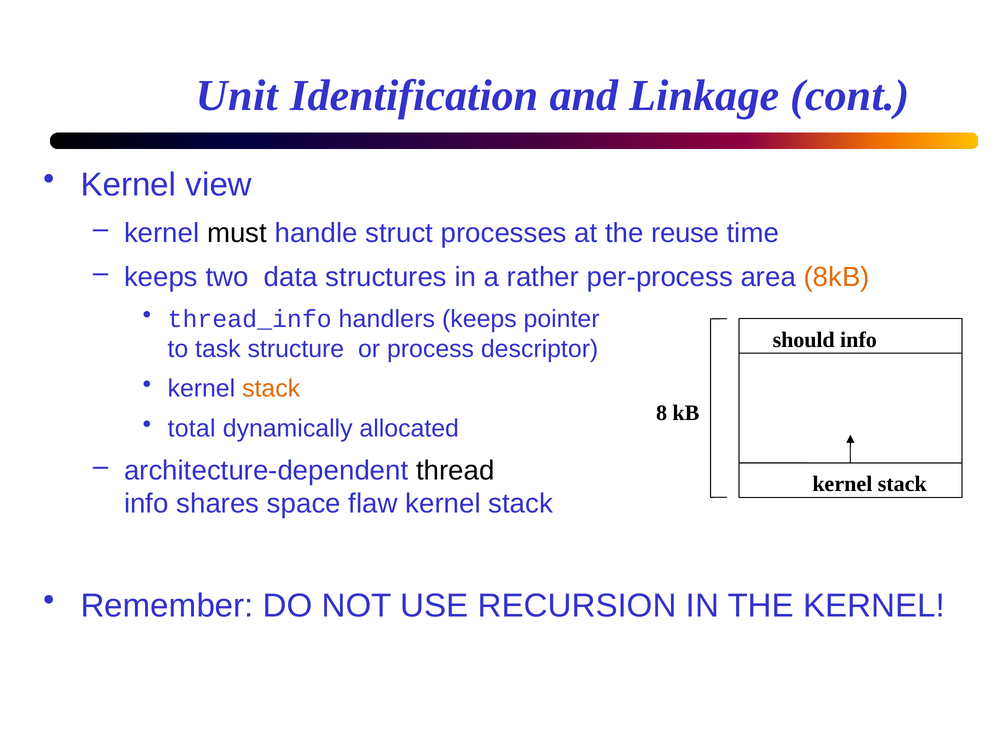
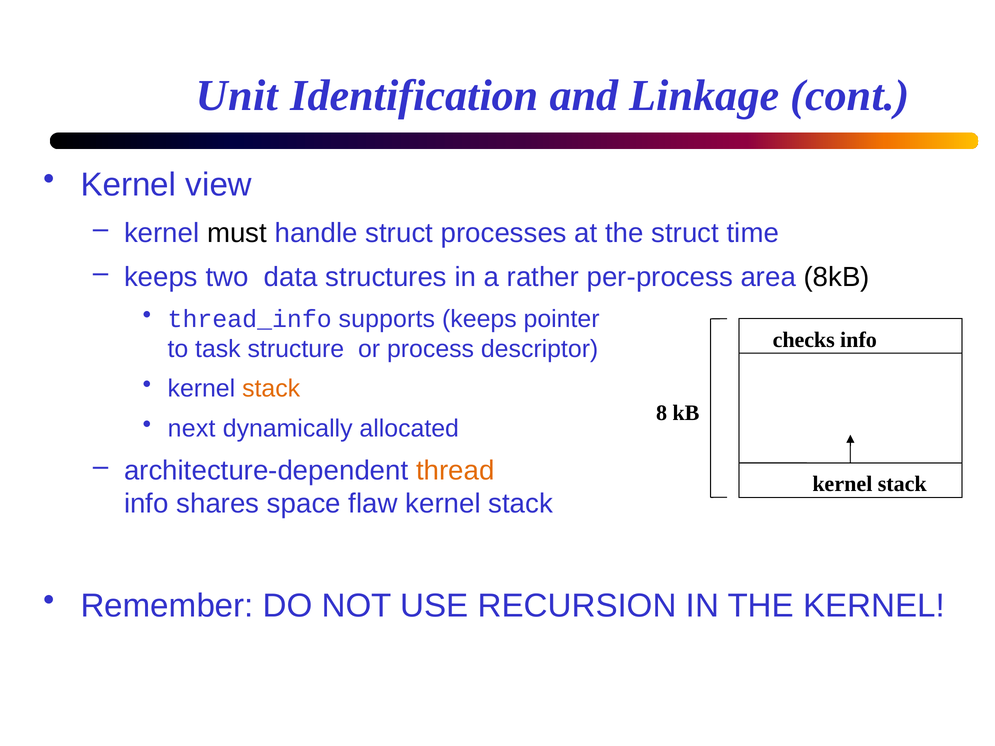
the reuse: reuse -> struct (685, 233)
8kB colour: orange -> black (837, 277)
handlers: handlers -> supports (387, 319)
should: should -> checks (804, 340)
total: total -> next (192, 429)
thread colour: black -> orange (455, 471)
